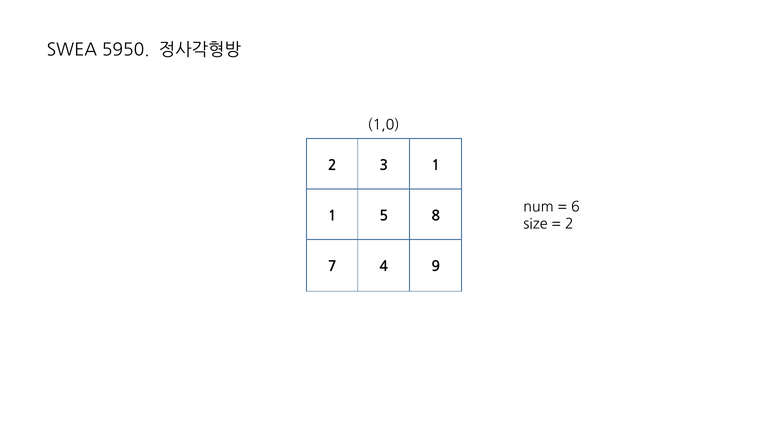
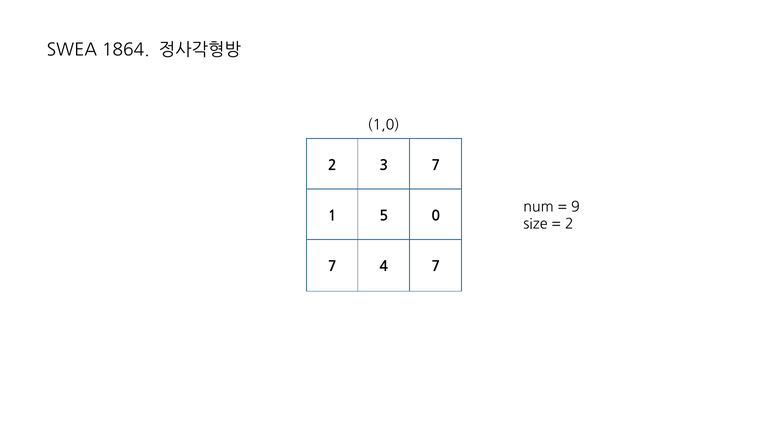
5950: 5950 -> 1864 (126, 50)
3 1: 1 -> 7 (436, 165)
6: 6 -> 9 (575, 207)
8: 8 -> 0 (436, 216)
4 9: 9 -> 7 (436, 267)
